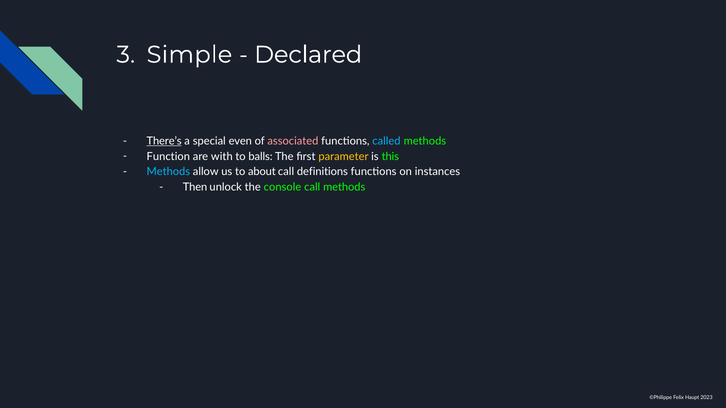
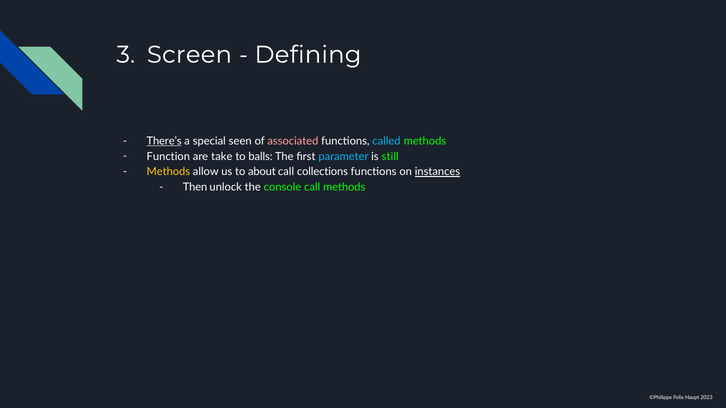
Simple: Simple -> Screen (189, 55)
Declared: Declared -> Defining (308, 55)
even: even -> seen (240, 141)
with: with -> take (222, 157)
parameter colour: yellow -> light blue (344, 157)
this: this -> still (390, 157)
Methods colour: light blue -> yellow (168, 172)
definitions: definitions -> collections (322, 172)
instances underline: none -> present (437, 172)
